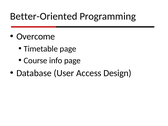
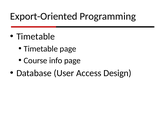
Better-Oriented: Better-Oriented -> Export-Oriented (44, 16)
Overcome: Overcome -> Timetable (36, 36)
